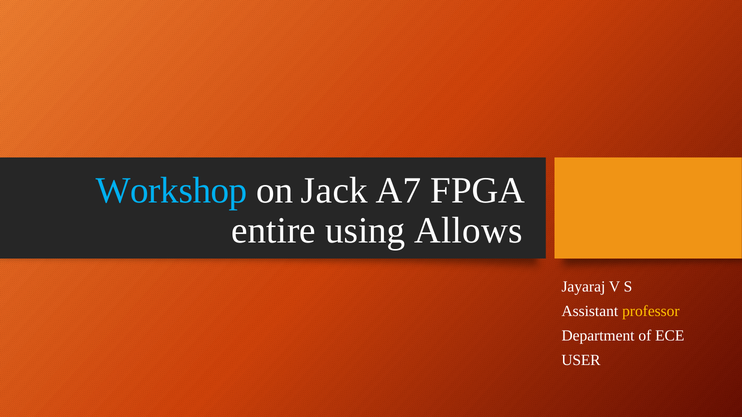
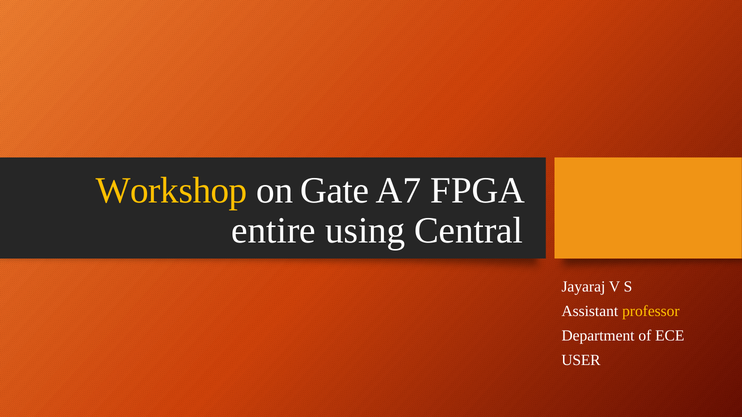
Workshop colour: light blue -> yellow (172, 191)
Jack: Jack -> Gate (335, 191)
Allows: Allows -> Central (469, 231)
